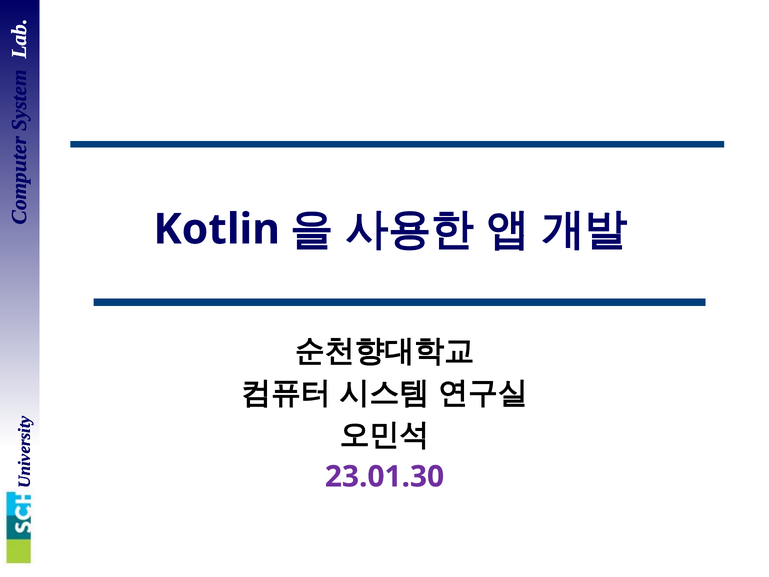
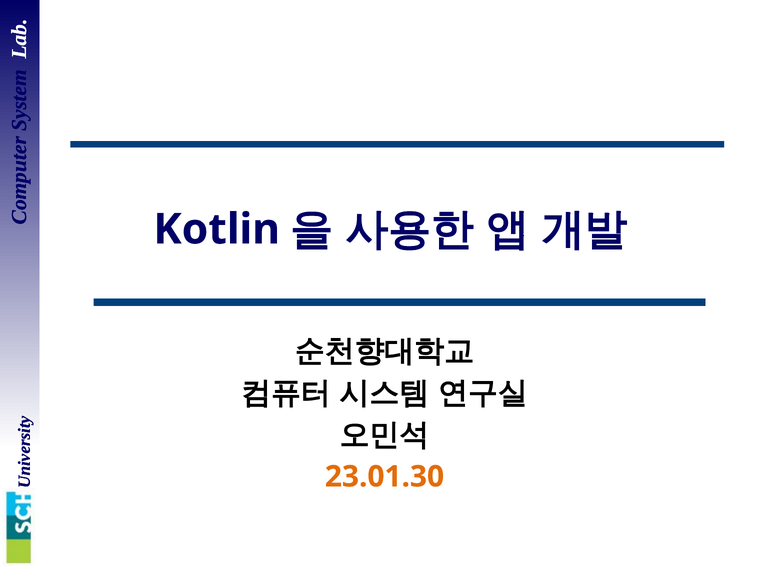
23.01.30 colour: purple -> orange (385, 476)
